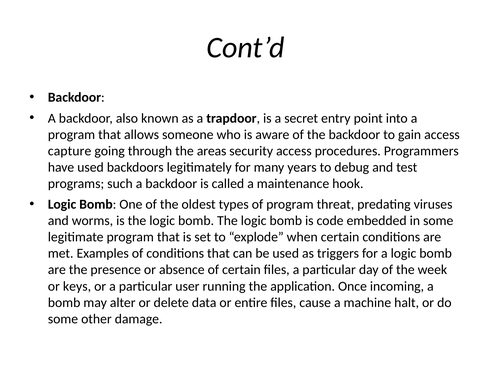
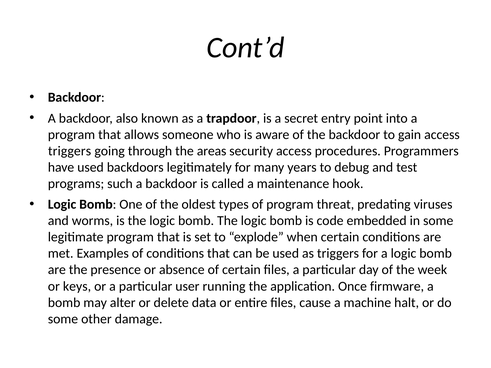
capture: capture -> triggers (70, 151)
incoming: incoming -> firmware (397, 286)
